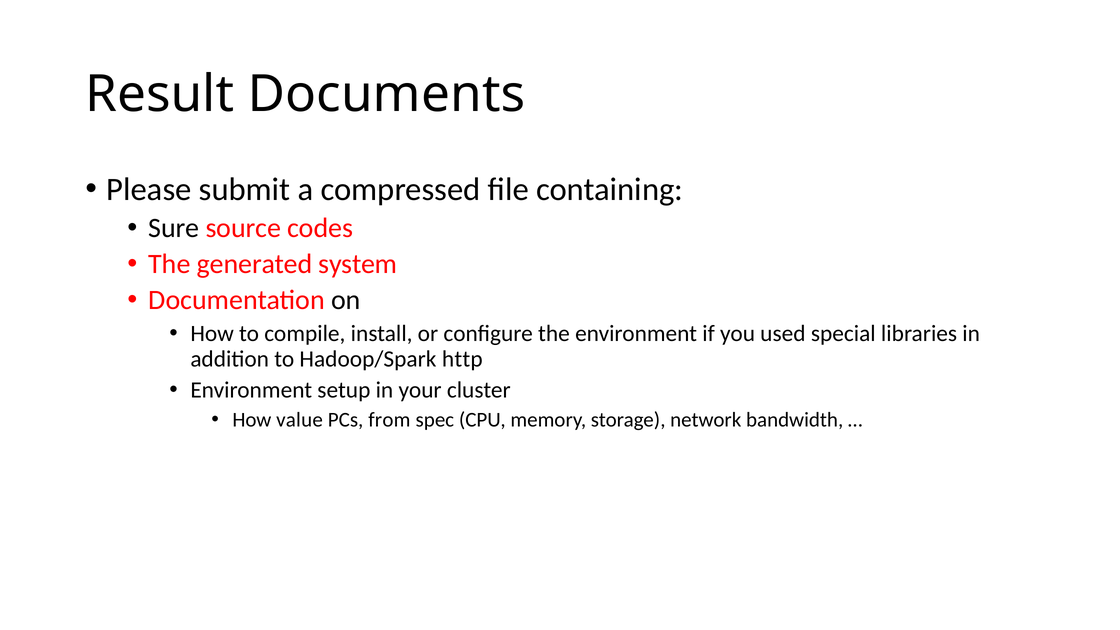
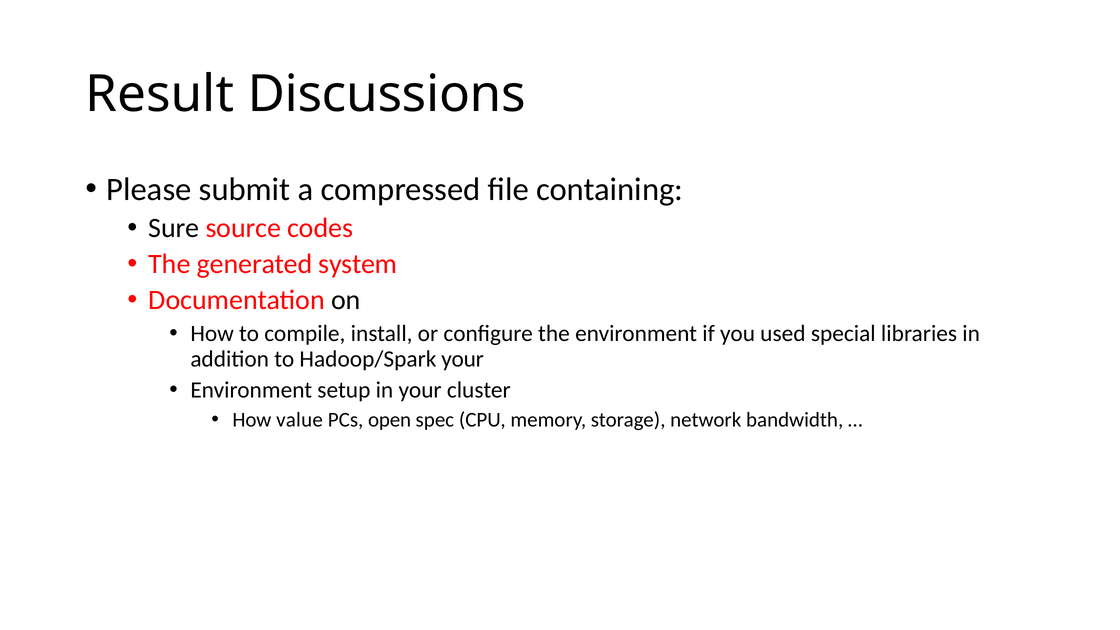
Documents: Documents -> Discussions (387, 94)
Hadoop/Spark http: http -> your (463, 359)
from: from -> open (390, 420)
